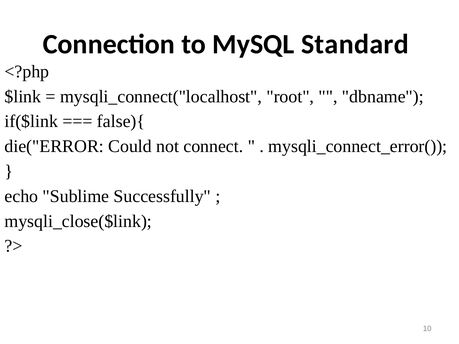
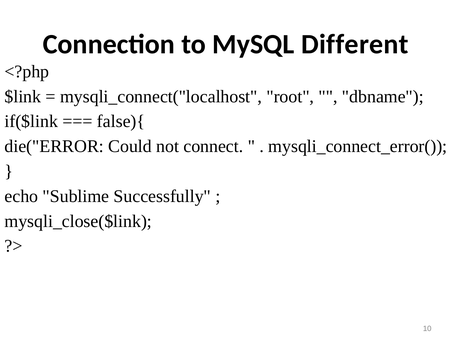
Standard: Standard -> Different (355, 44)
